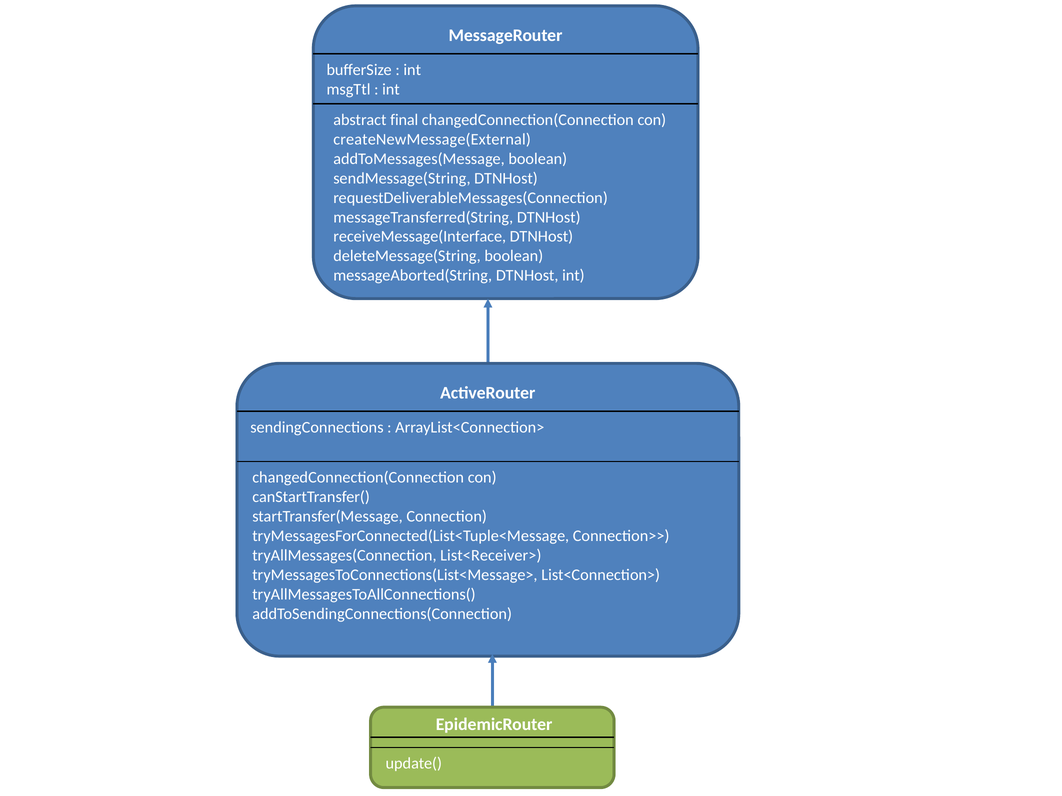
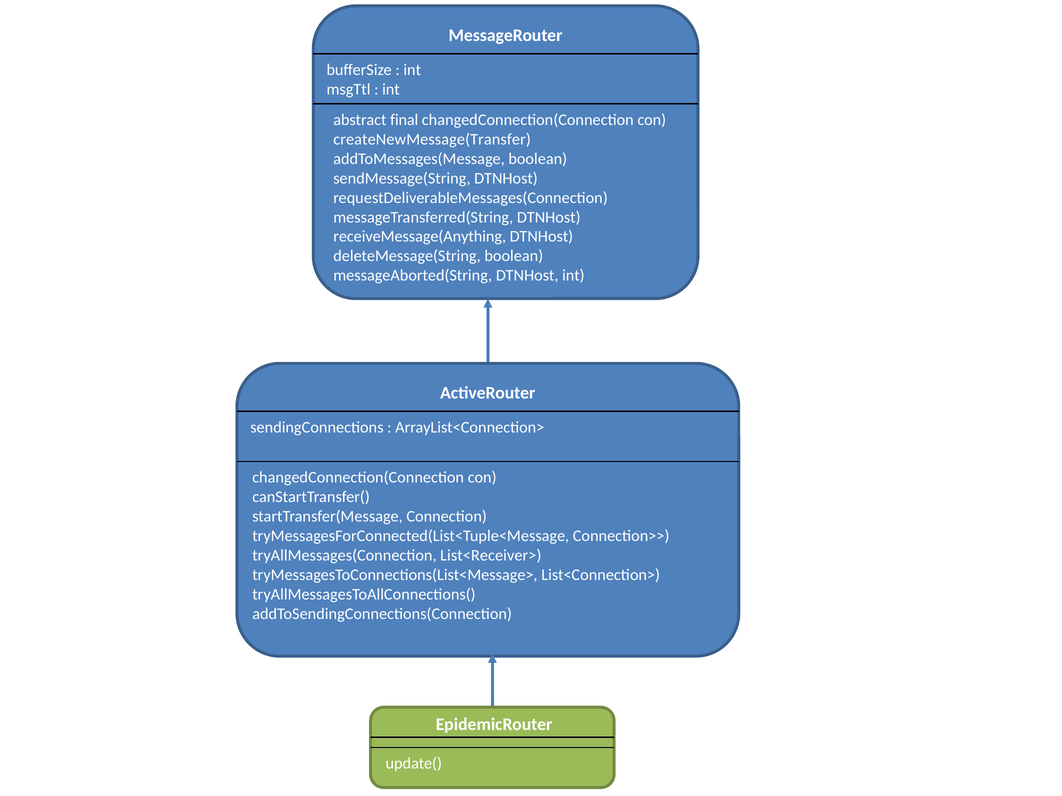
createNewMessage(External: createNewMessage(External -> createNewMessage(Transfer (432, 139)
receiveMessage(Interface: receiveMessage(Interface -> receiveMessage(Anything (420, 237)
